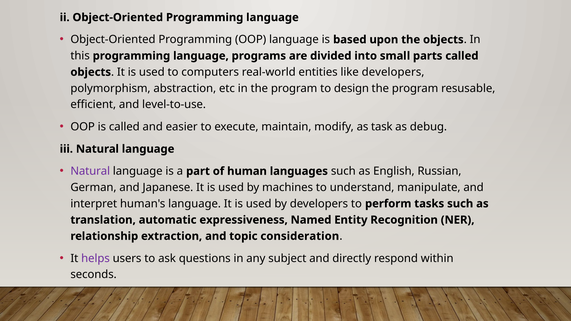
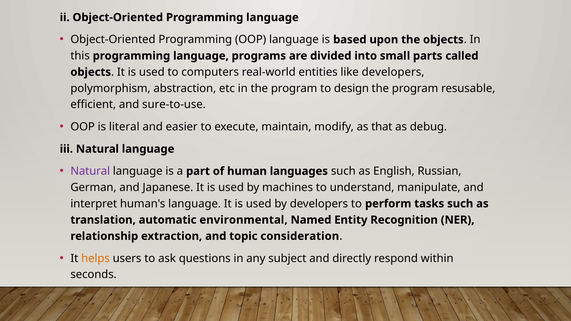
level-to-use: level-to-use -> sure-to-use (174, 105)
is called: called -> literal (124, 127)
task: task -> that (382, 127)
expressiveness: expressiveness -> environmental (244, 220)
helps colour: purple -> orange (95, 258)
